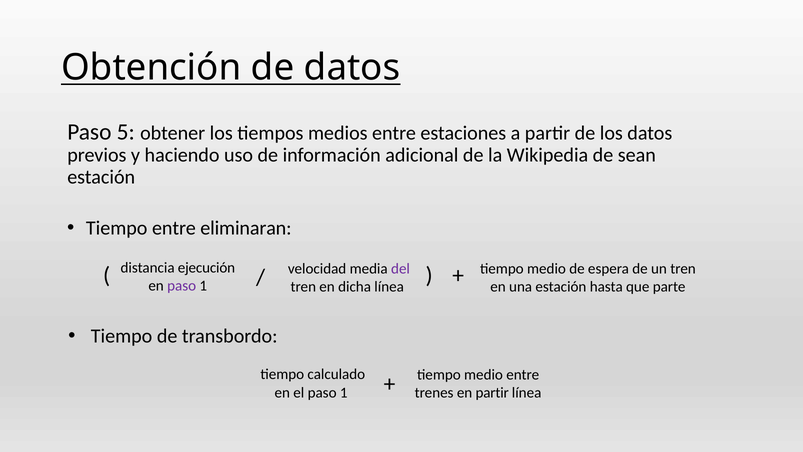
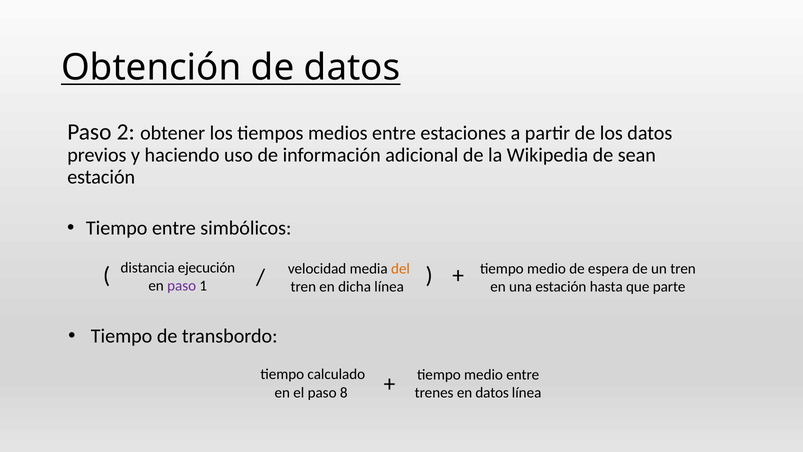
5: 5 -> 2 (126, 132)
eliminaran: eliminaran -> simbólicos (246, 228)
del colour: purple -> orange (401, 268)
el paso 1: 1 -> 8 (344, 392)
en partir: partir -> datos (492, 392)
